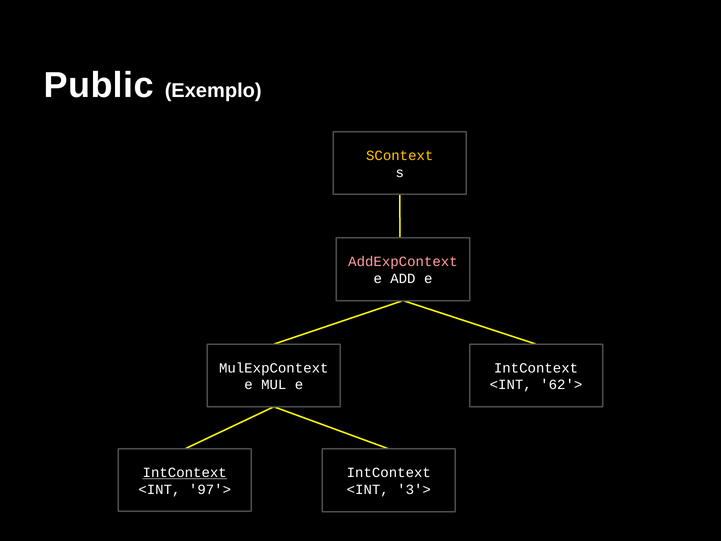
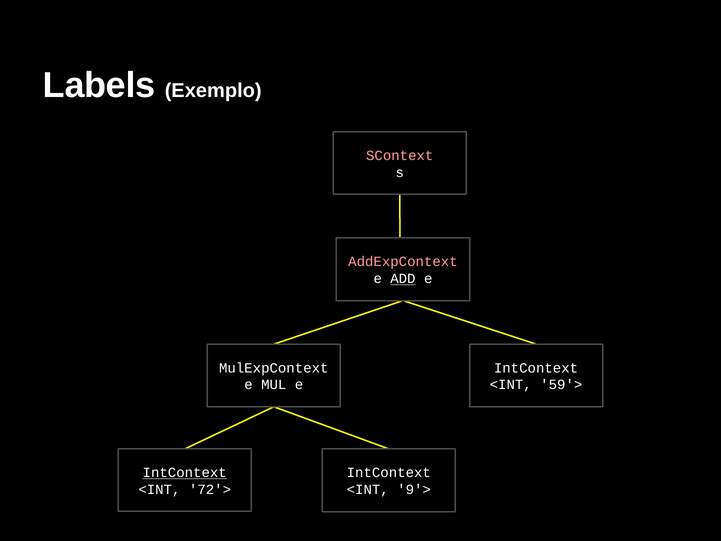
Public: Public -> Labels (99, 85)
SContext colour: yellow -> pink (400, 156)
ADD underline: none -> present (403, 279)
62'>: 62'> -> 59'> (561, 385)
97'>: 97'> -> 72'> (210, 489)
3'>: 3'> -> 9'> (414, 489)
